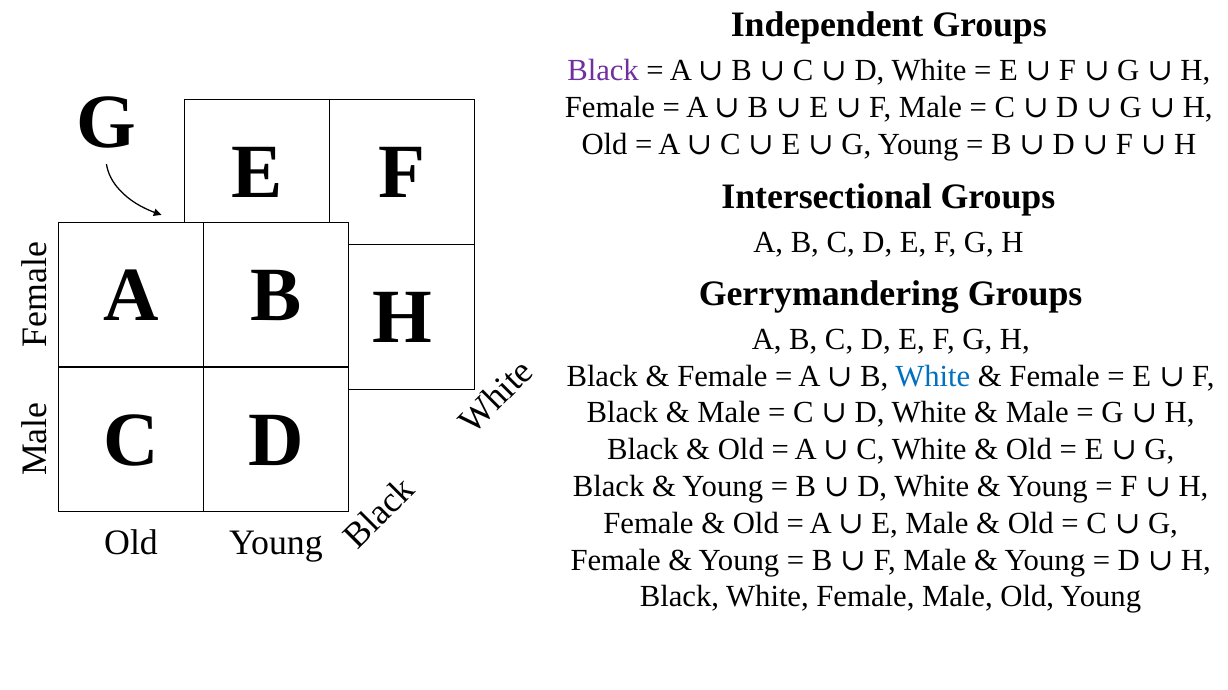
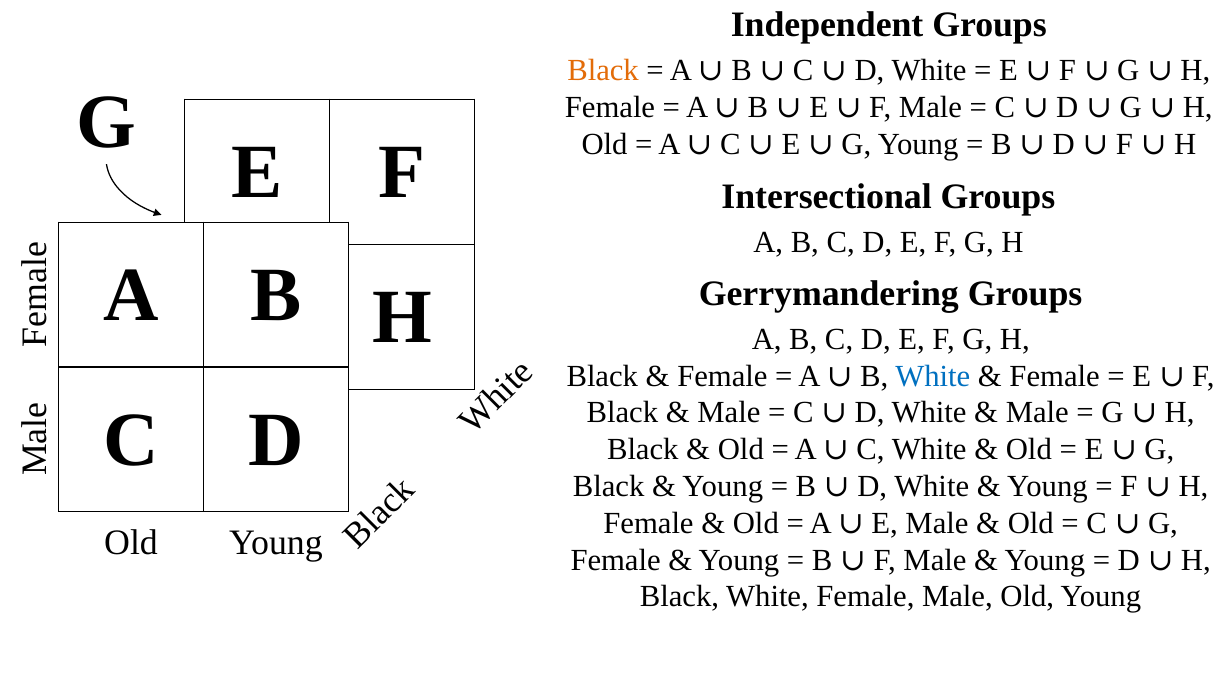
Black colour: purple -> orange (603, 71)
